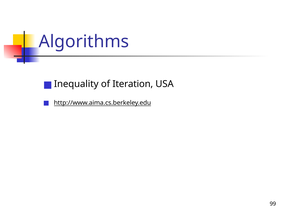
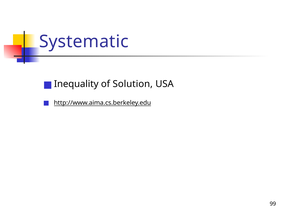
Algorithms: Algorithms -> Systematic (84, 42)
Iteration: Iteration -> Solution (133, 84)
